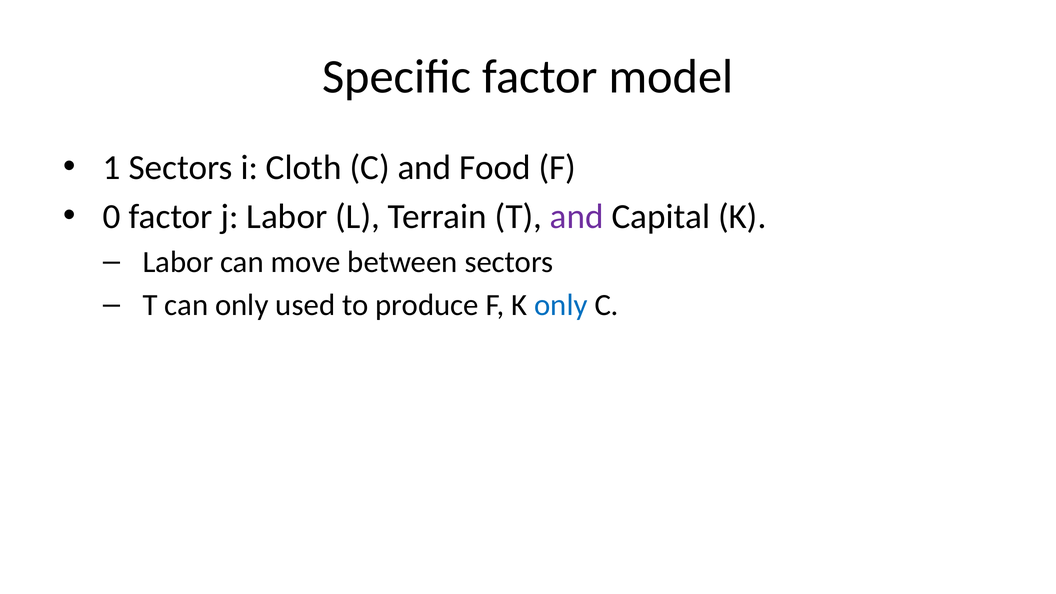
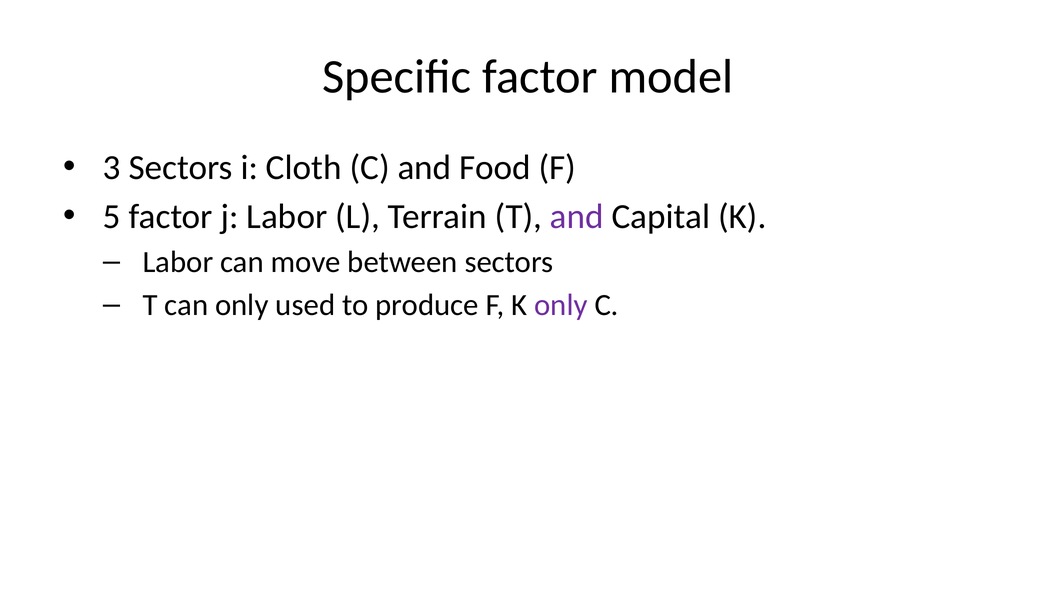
1: 1 -> 3 (112, 167)
0: 0 -> 5 (112, 217)
only colour: blue -> purple (561, 305)
